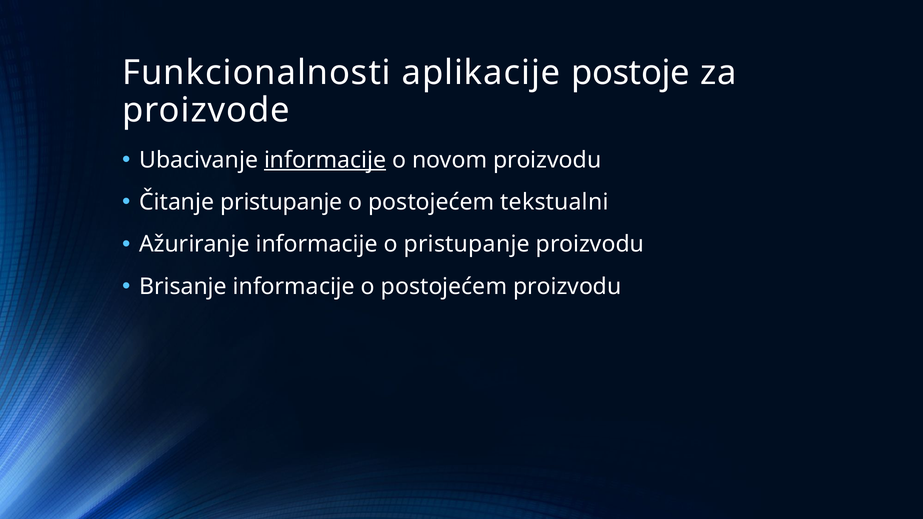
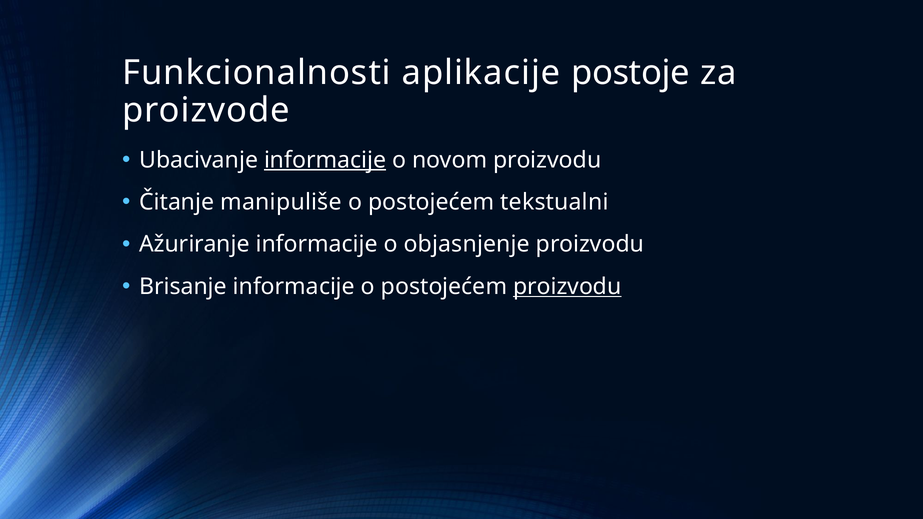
Čitanje pristupanje: pristupanje -> manipuliše (281, 202)
o pristupanje: pristupanje -> objasnjenje (467, 245)
proizvodu underline: none -> present (567, 287)
